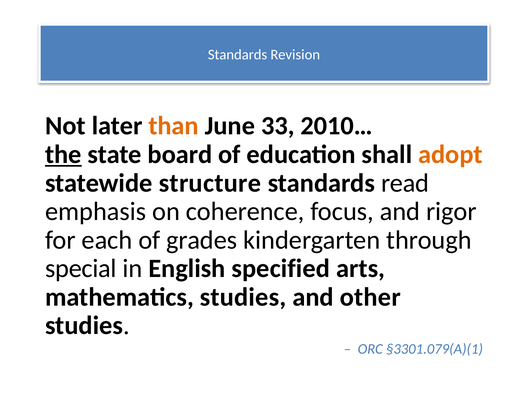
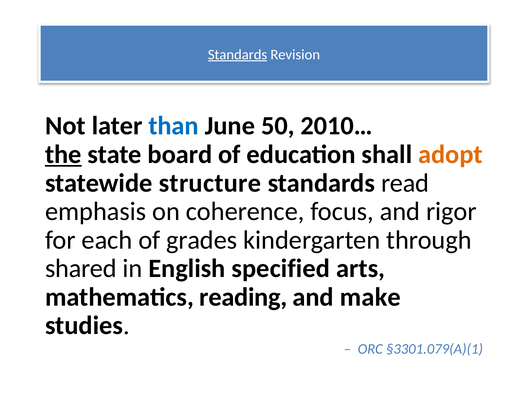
Standards underline: none -> present (238, 55)
than colour: orange -> blue (174, 126)
33: 33 -> 50 (278, 126)
special: special -> shared (81, 269)
mathematics studies: studies -> reading (243, 297)
other: other -> make (370, 297)
